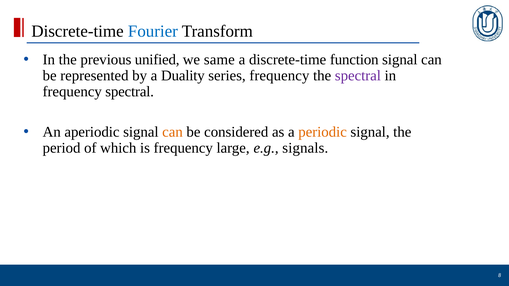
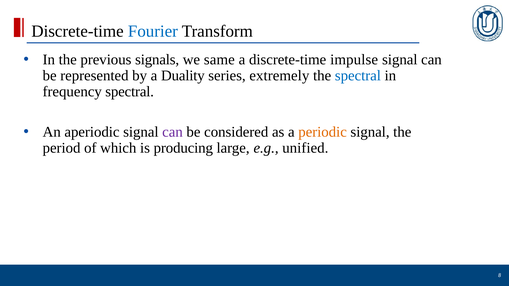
unified: unified -> signals (157, 60)
function: function -> impulse (354, 60)
series frequency: frequency -> extremely (279, 76)
spectral colour: purple -> blue (358, 76)
can colour: orange -> purple (173, 132)
is frequency: frequency -> producing (183, 148)
signals: signals -> unified (305, 148)
